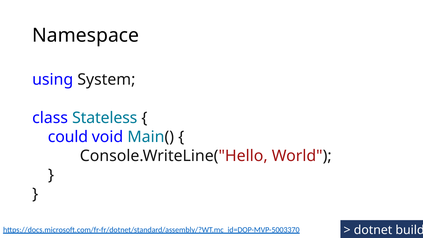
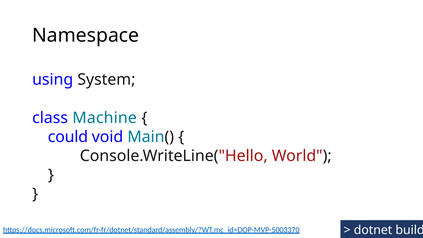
Stateless: Stateless -> Machine (105, 118)
